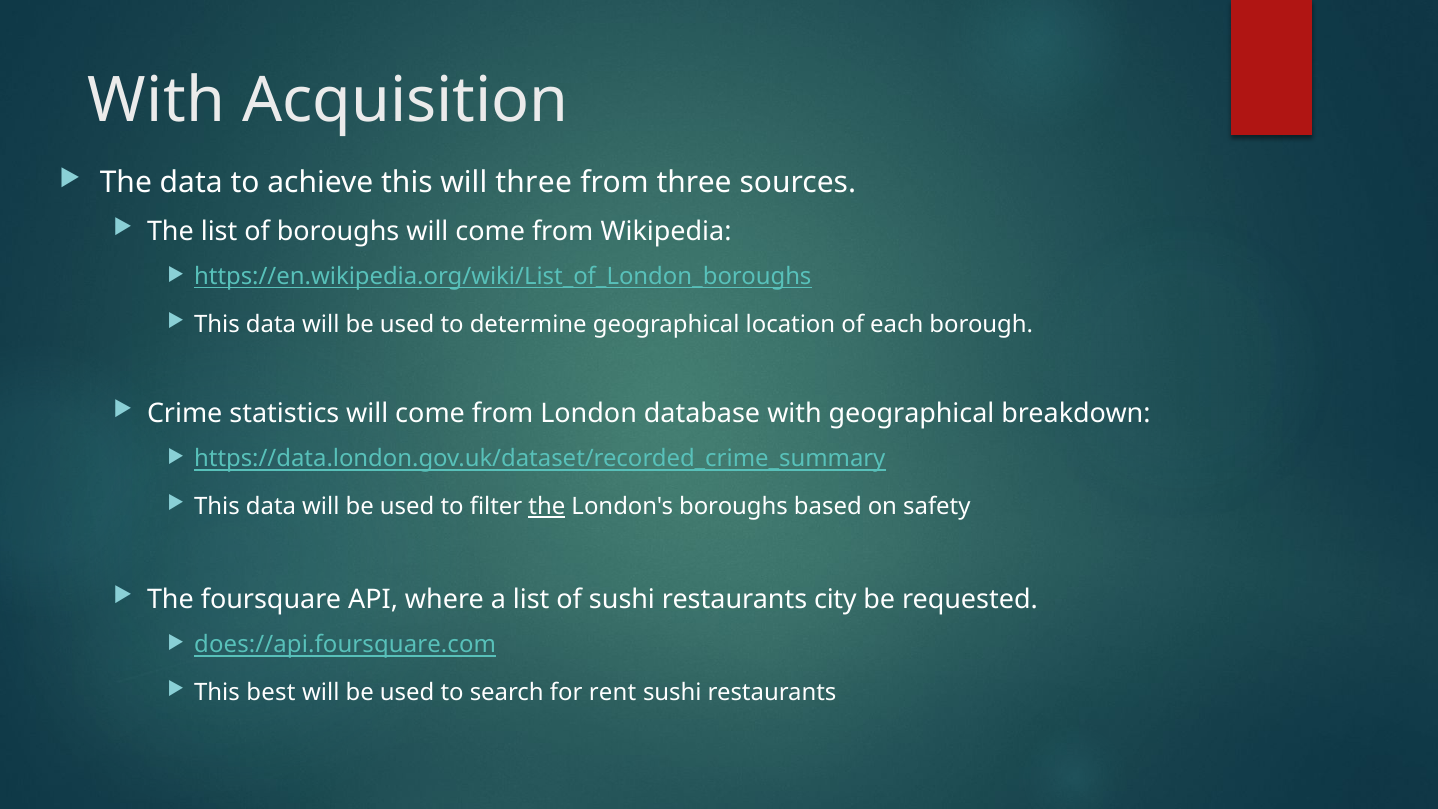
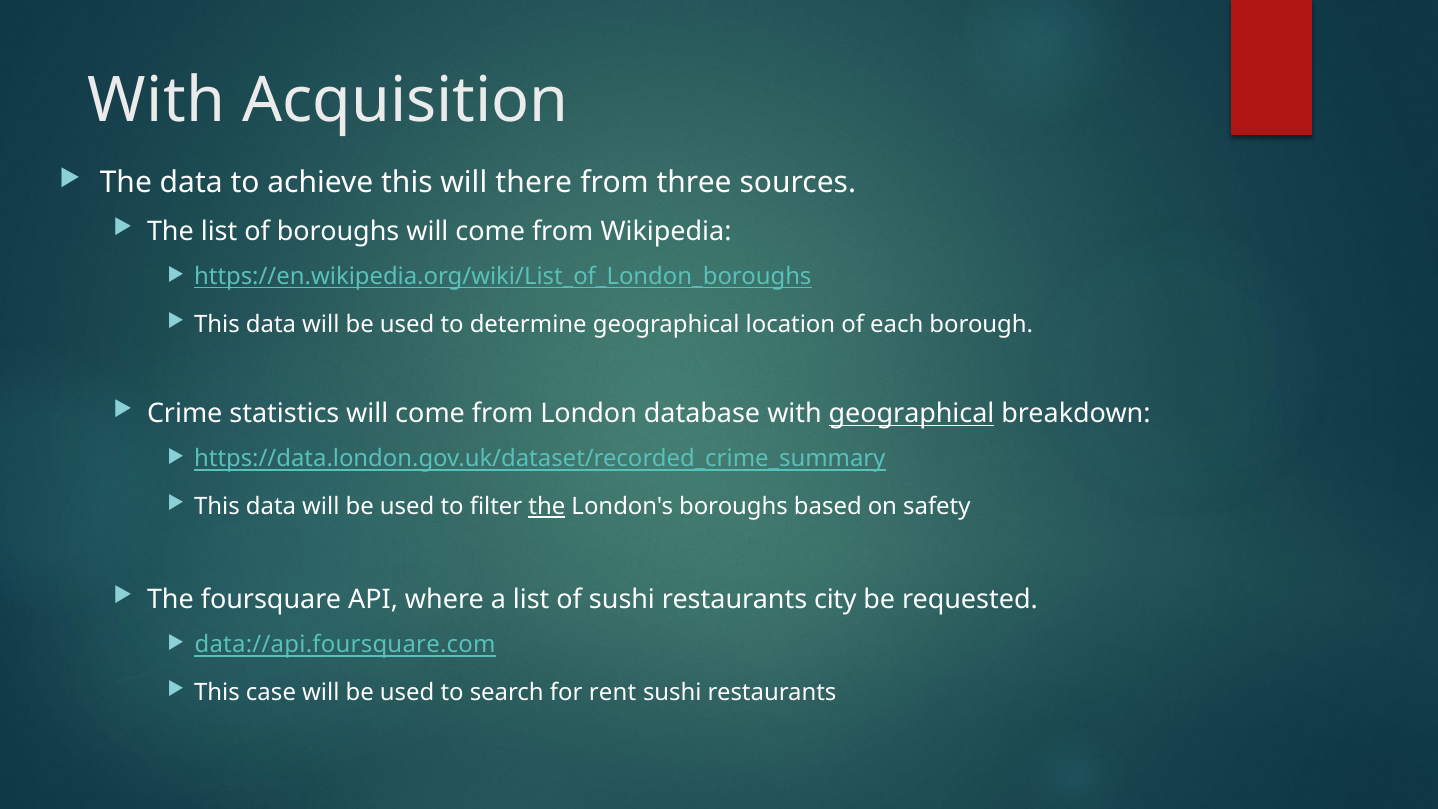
will three: three -> there (534, 183)
geographical underline: none -> present (912, 414)
does://api.foursquare.com: does://api.foursquare.com -> data://api.foursquare.com (345, 645)
best: best -> case (271, 692)
